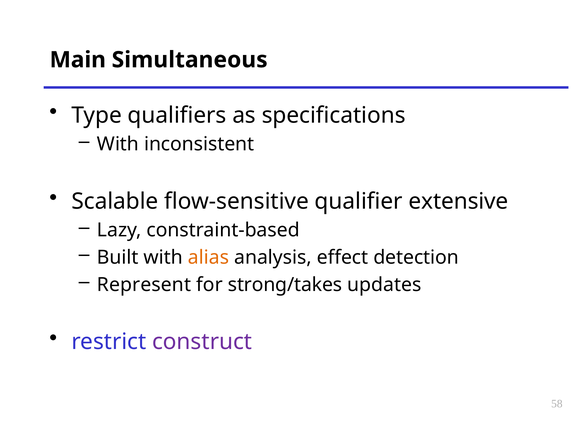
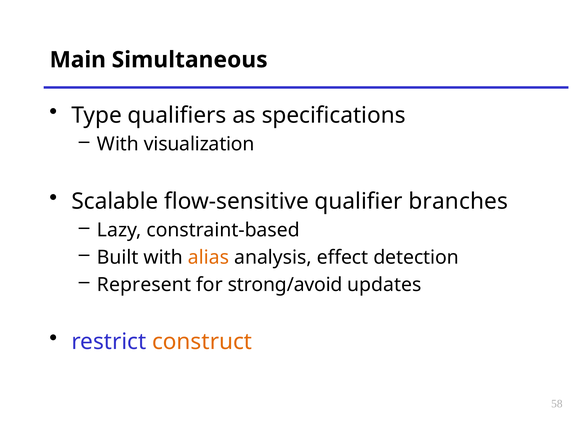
inconsistent: inconsistent -> visualization (199, 144)
extensive: extensive -> branches (458, 201)
strong/takes: strong/takes -> strong/avoid (285, 285)
construct colour: purple -> orange (202, 342)
